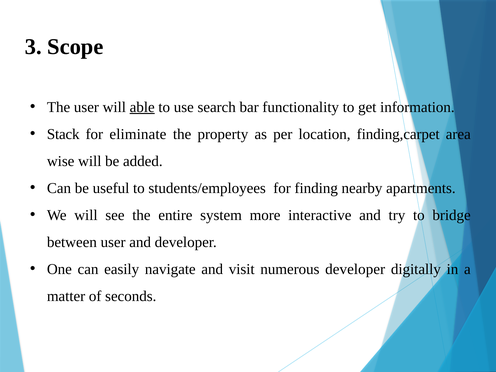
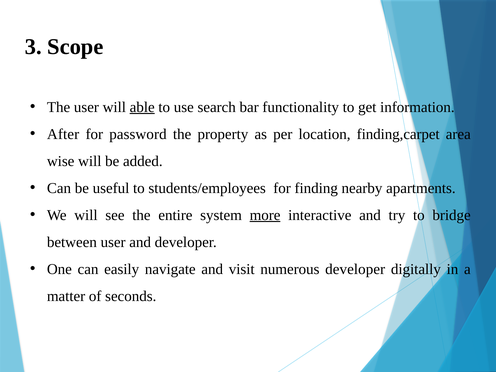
Stack: Stack -> After (63, 134)
eliminate: eliminate -> password (138, 134)
more underline: none -> present (265, 215)
